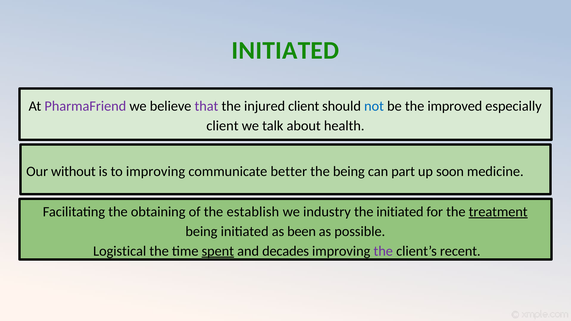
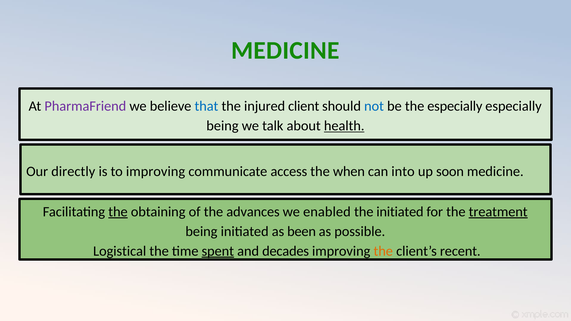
INITIATED: INITIATED -> MEDICINE (285, 51)
that colour: purple -> blue (206, 106)
the improved: improved -> especially (455, 106)
client: client -> being (222, 126)
health underline: none -> present (344, 126)
without: without -> directly (73, 172)
better: better -> access (289, 172)
the being: being -> when (349, 172)
part: part -> into (403, 172)
the underline: none -> present (118, 212)
establish: establish -> advances (253, 212)
industry: industry -> enabled (327, 212)
the colour: purple -> orange (383, 251)
